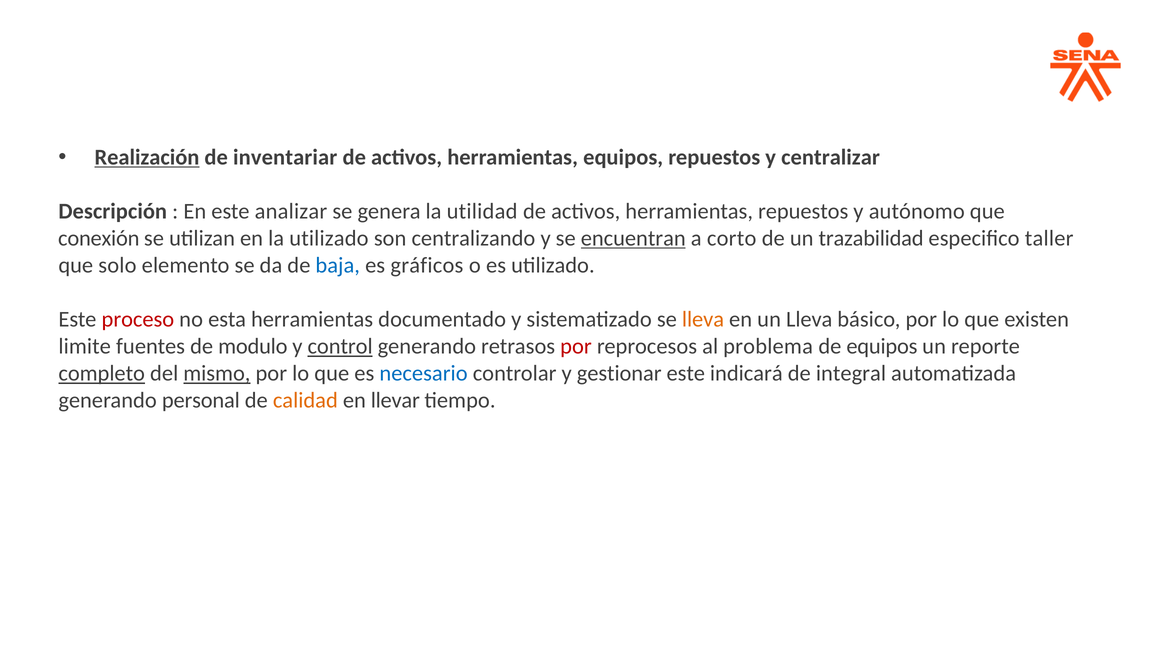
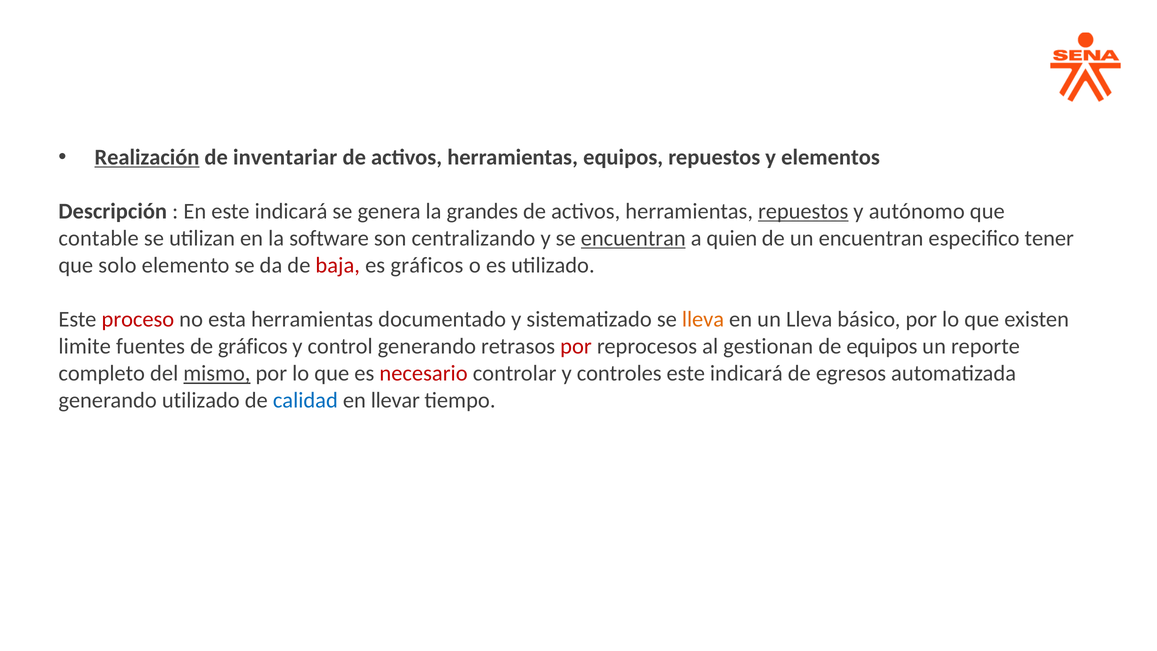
centralizar: centralizar -> elementos (831, 157)
En este analizar: analizar -> indicará (291, 211)
utilidad: utilidad -> grandes (482, 211)
repuestos underline: none -> present (803, 211)
conexión: conexión -> contable (99, 238)
la utilizado: utilizado -> software (329, 238)
corto: corto -> quien (732, 238)
un trazabilidad: trazabilidad -> encuentran (871, 238)
taller: taller -> tener (1049, 238)
baja colour: blue -> red (338, 265)
de modulo: modulo -> gráficos (253, 346)
control underline: present -> none (340, 346)
problema: problema -> gestionan (768, 346)
completo underline: present -> none (102, 373)
necesario colour: blue -> red (424, 373)
gestionar: gestionar -> controles (619, 373)
integral: integral -> egresos (851, 373)
generando personal: personal -> utilizado (201, 400)
calidad colour: orange -> blue (305, 400)
